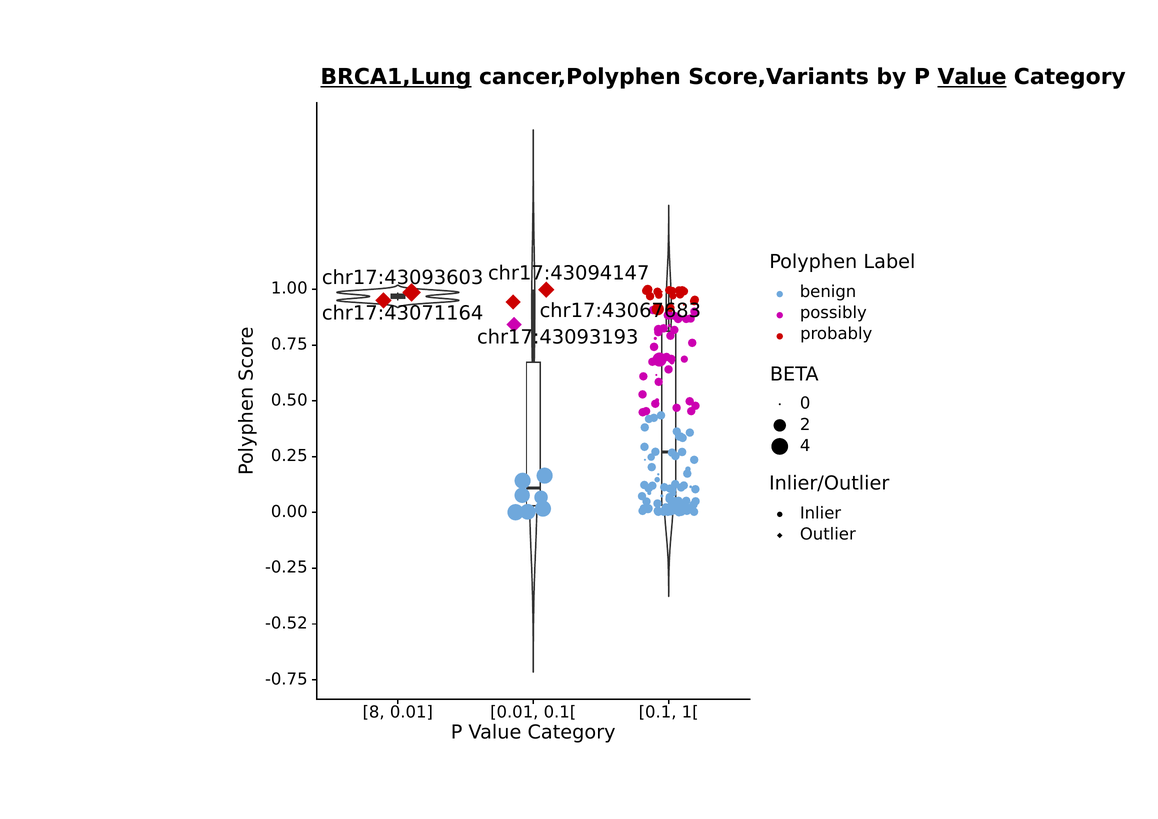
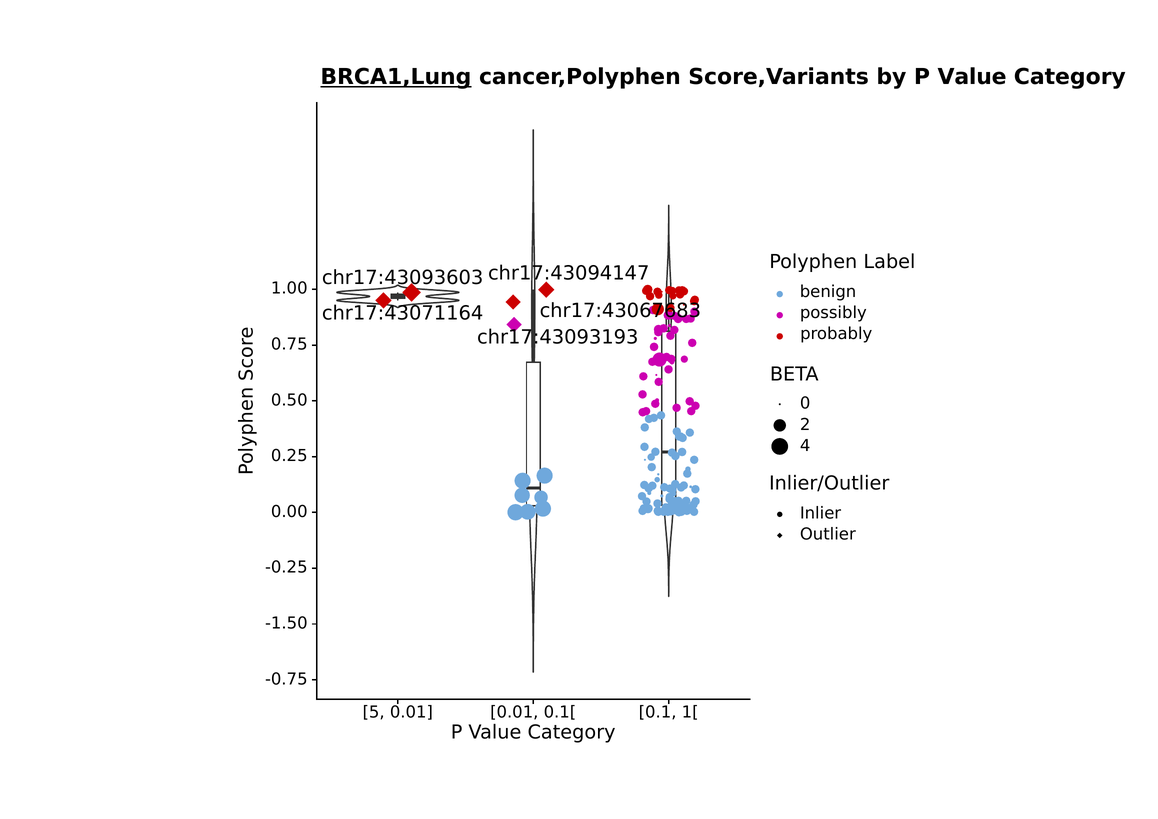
Value underline: present -> none (972, 77)
-0.52: -0.52 -> -1.50 (286, 623)
8: 8 -> 5 (374, 712)
